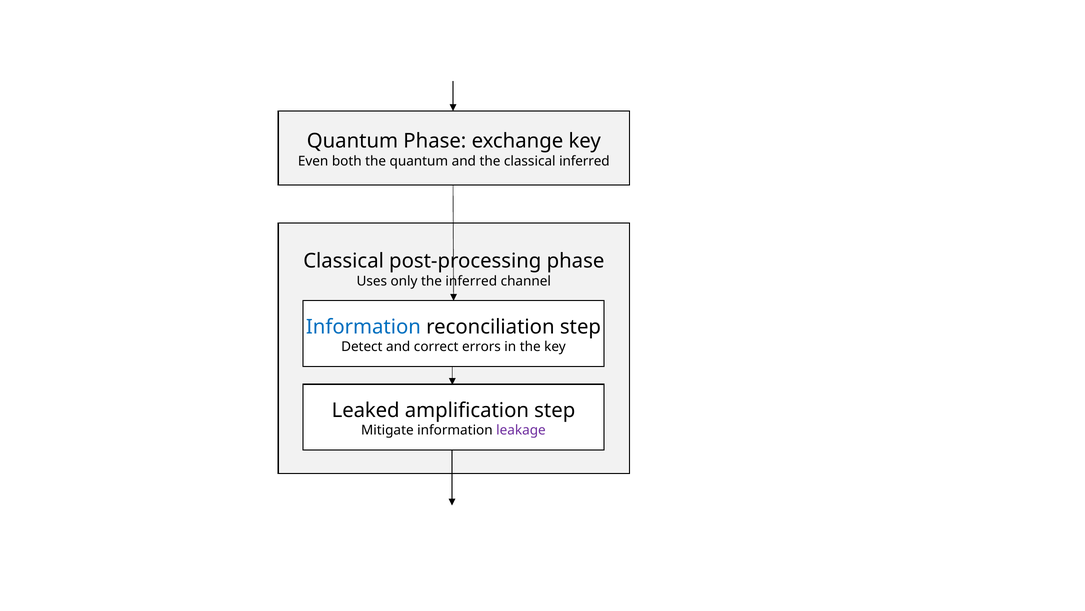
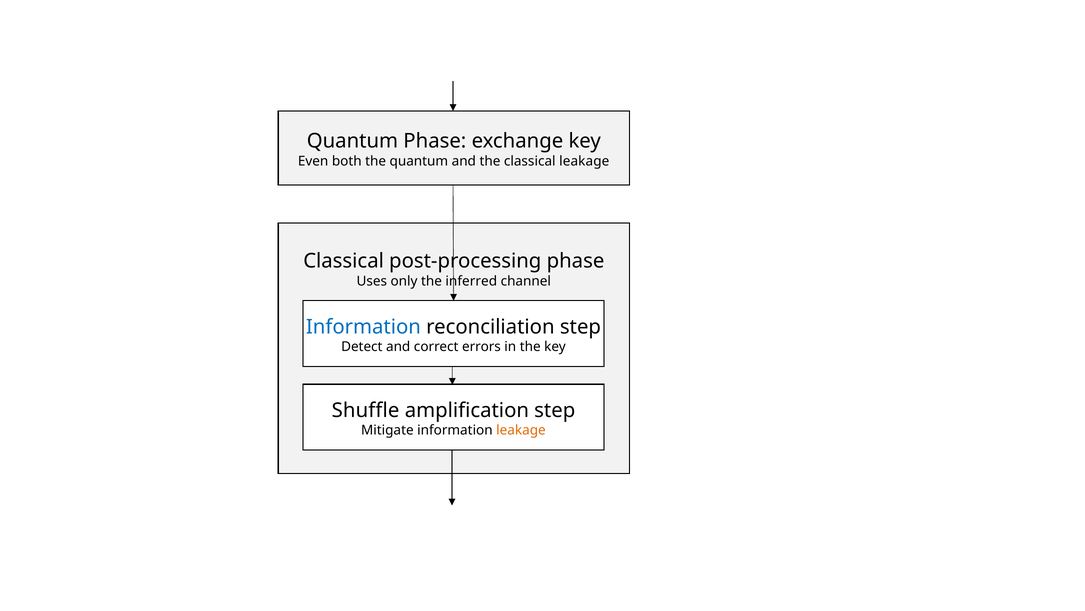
classical inferred: inferred -> leakage (584, 161)
Leaked: Leaked -> Shuffle (366, 410)
leakage colour: purple -> orange (521, 430)
